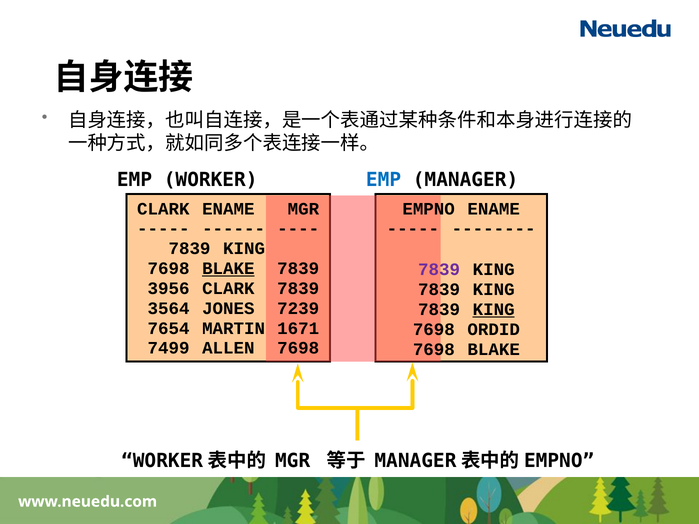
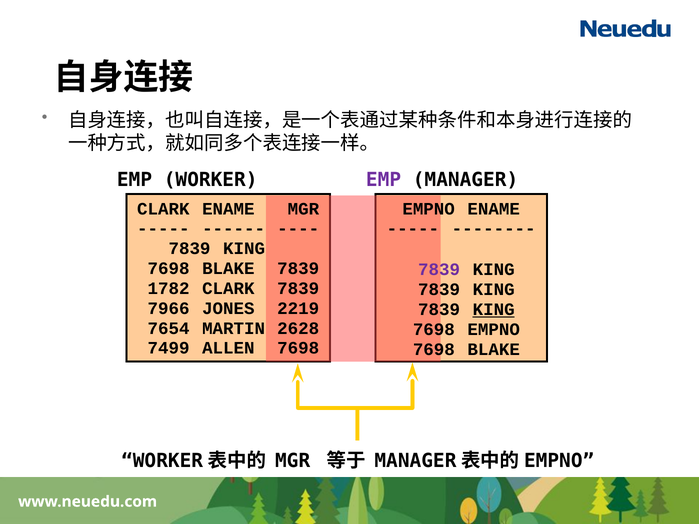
EMP colour: blue -> purple (384, 180)
BLAKE underline: present -> none (228, 269)
3956: 3956 -> 1782 (169, 289)
3564: 3564 -> 7966 (169, 309)
7239: 7239 -> 2219 (298, 309)
1671: 1671 -> 2628 (298, 328)
ORDID: ORDID -> EMPNO (494, 330)
